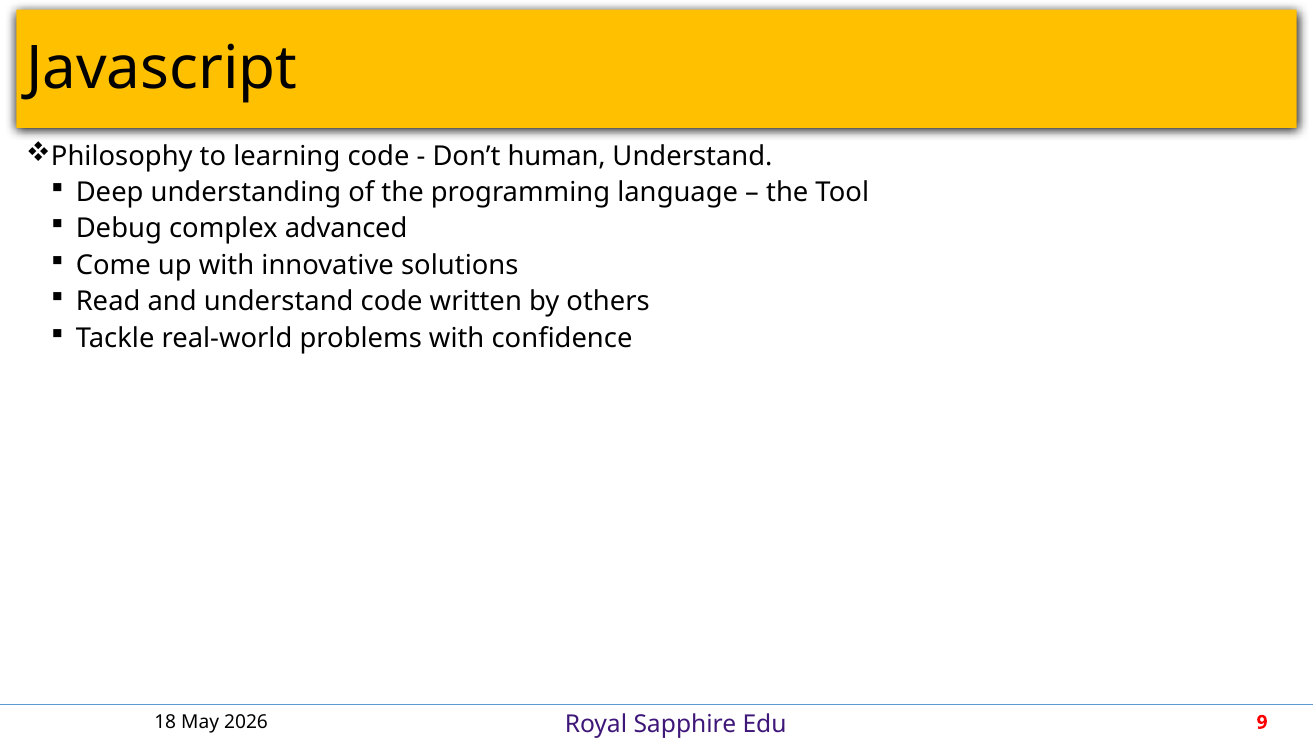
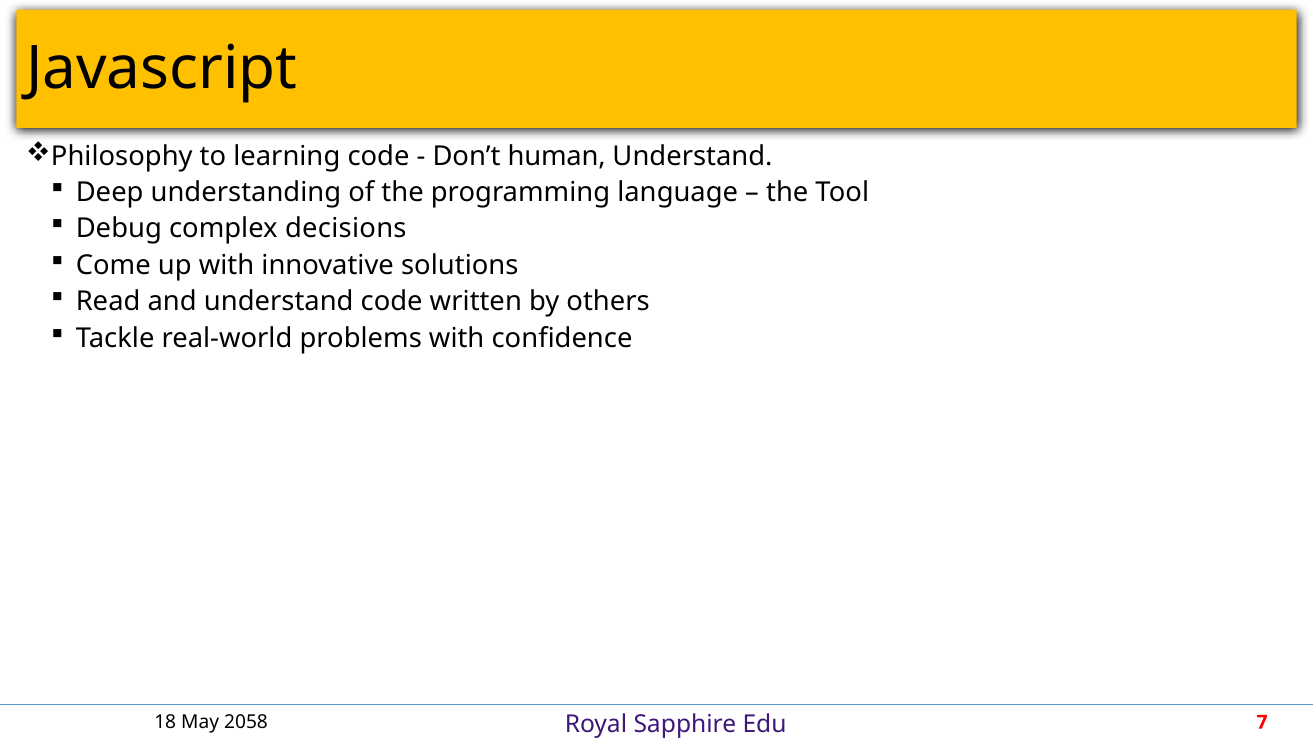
advanced: advanced -> decisions (346, 229)
2026: 2026 -> 2058 (246, 722)
9: 9 -> 7 (1262, 722)
